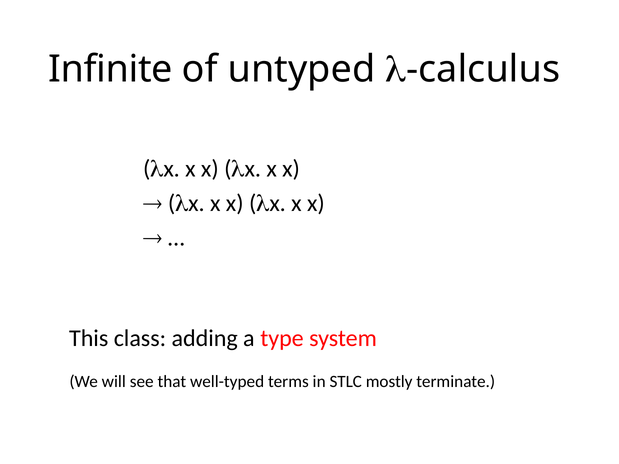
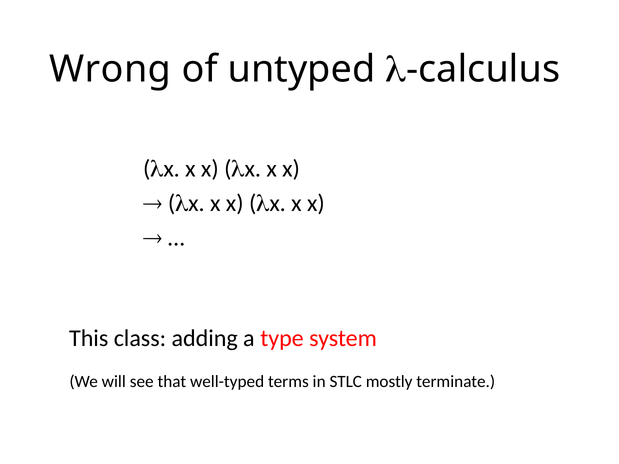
Infinite: Infinite -> Wrong (110, 69)
